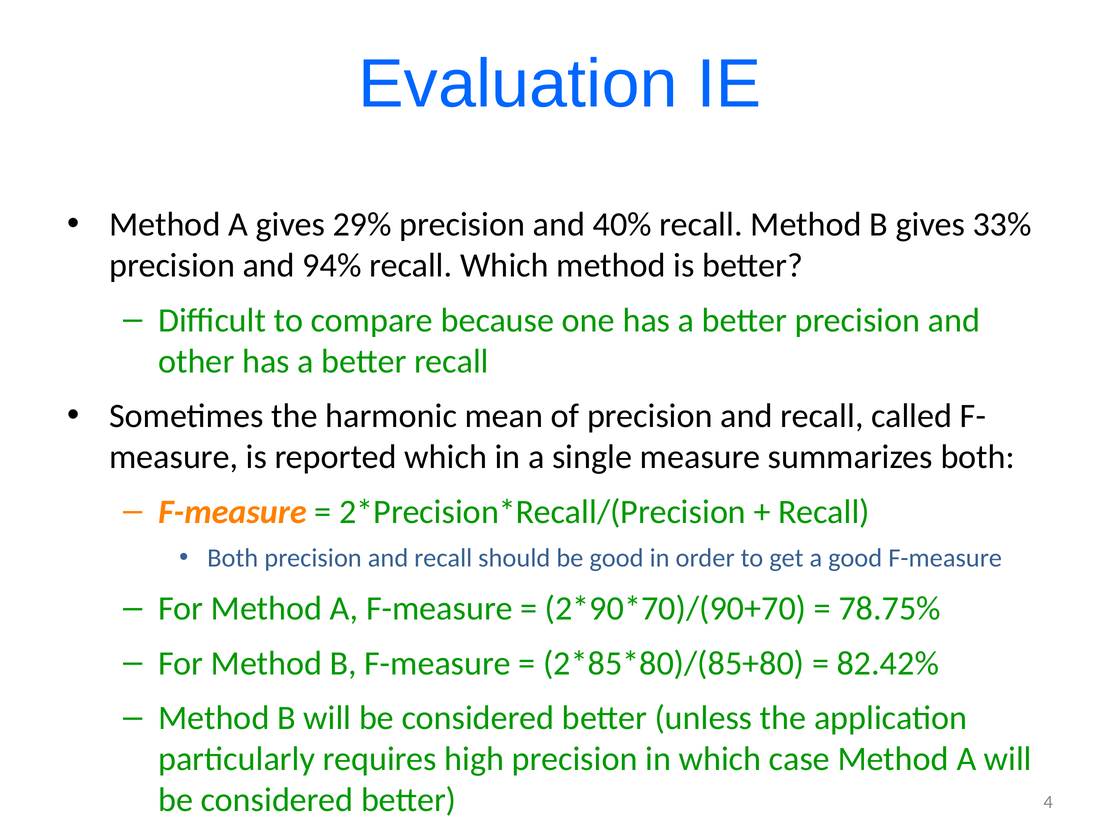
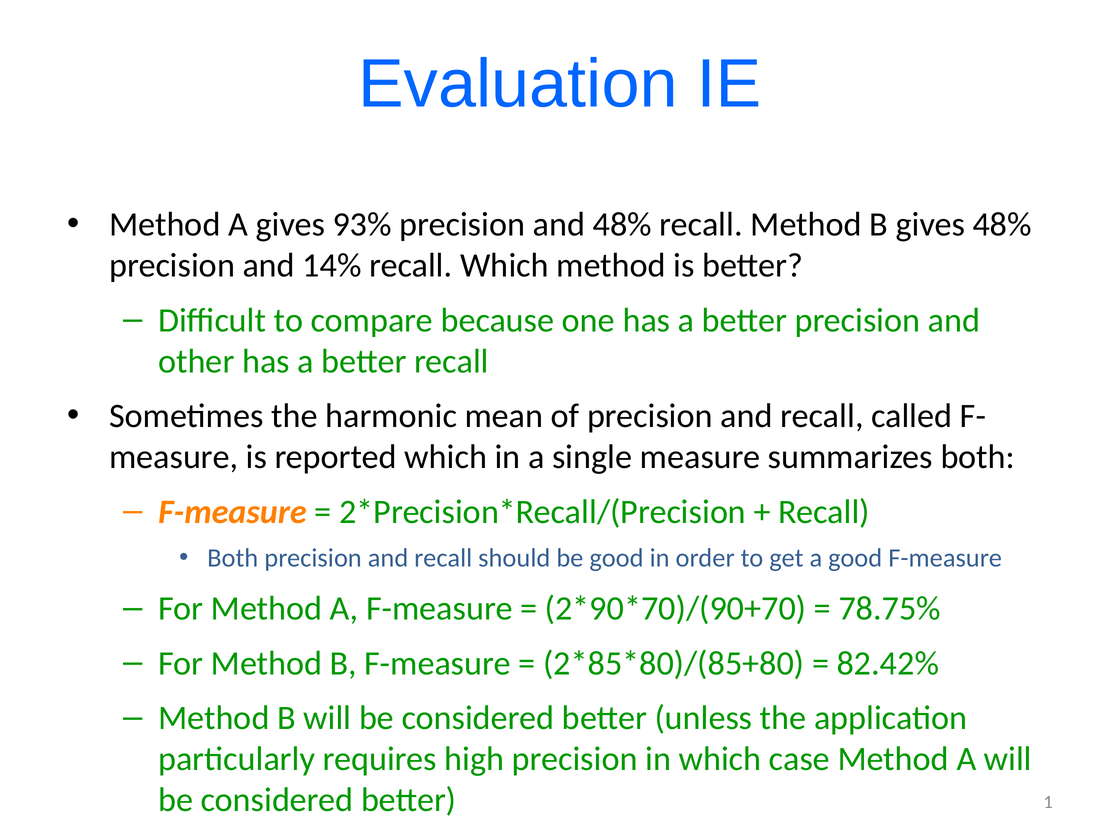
29%: 29% -> 93% (362, 225)
and 40%: 40% -> 48% (622, 225)
gives 33%: 33% -> 48% (1002, 225)
94%: 94% -> 14% (332, 266)
4: 4 -> 1 (1048, 802)
